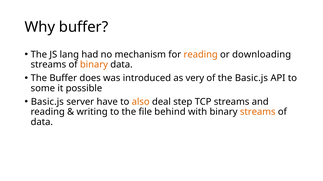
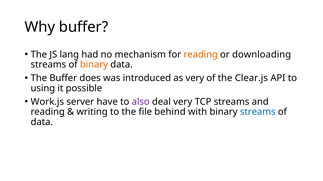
the Basic.js: Basic.js -> Clear.js (251, 78)
some: some -> using (43, 89)
Basic.js: Basic.js -> Work.js (47, 102)
also colour: orange -> purple (141, 102)
deal step: step -> very (183, 102)
streams colour: orange -> blue (258, 112)
